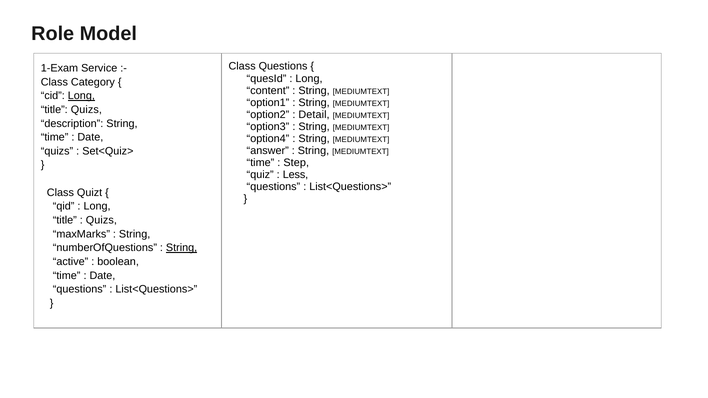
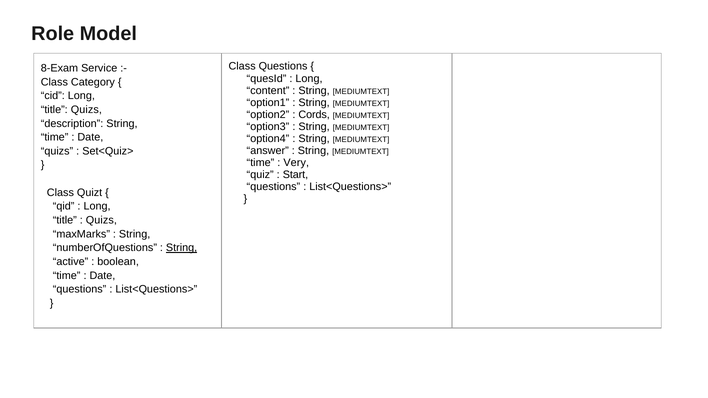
1-Exam: 1-Exam -> 8-Exam (59, 68)
Long underline: present -> none (81, 96)
Detail: Detail -> Cords (314, 115)
Step: Step -> Very (296, 163)
Less: Less -> Start (295, 175)
